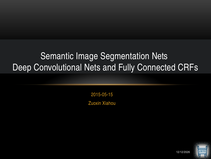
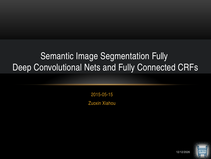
Segmentation Nets: Nets -> Fully (160, 56)
